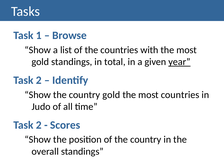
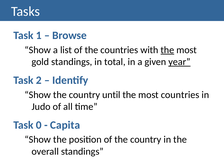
the underline: none -> present (167, 50)
country gold: gold -> until (111, 95)
2: 2 -> 0 (39, 125)
Scores: Scores -> Capita (65, 125)
